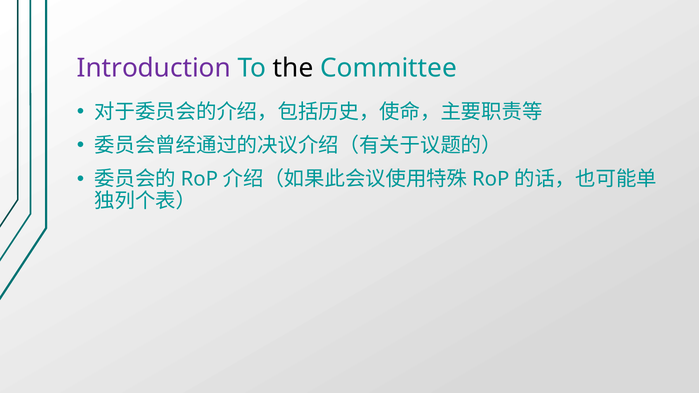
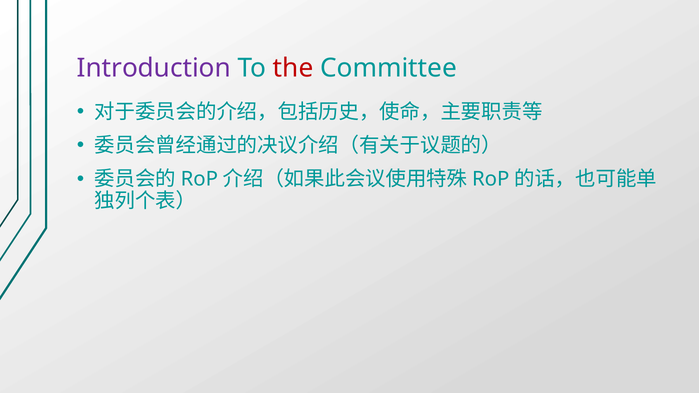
the colour: black -> red (293, 68)
